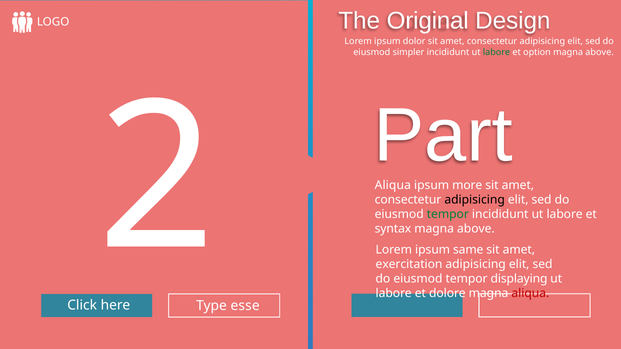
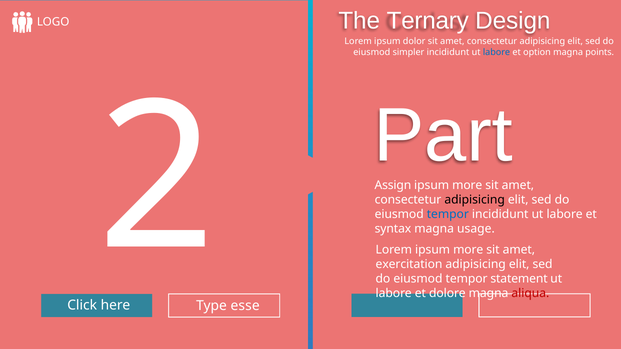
Original: Original -> Ternary (428, 21)
labore colour: green -> blue (497, 52)
above: above -> points (600, 52)
Aliqua: Aliqua -> Assign (393, 185)
tempor colour: green -> blue (448, 214)
above: above -> usage (476, 229)
Lorem ipsum same: same -> more (468, 250)
displaying: displaying -> statement (519, 279)
